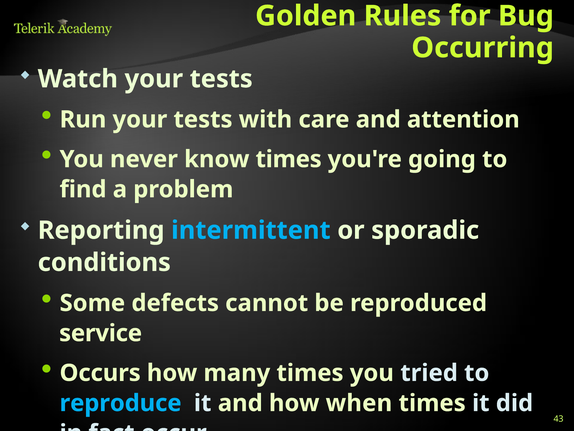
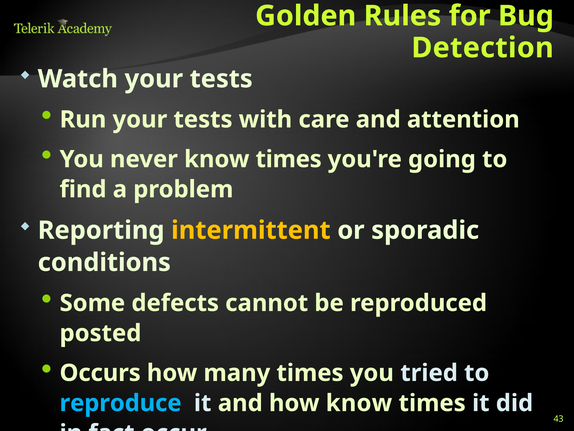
Occurring: Occurring -> Detection (483, 48)
intermittent colour: light blue -> yellow (251, 230)
service: service -> posted (100, 333)
how when: when -> know (359, 403)
